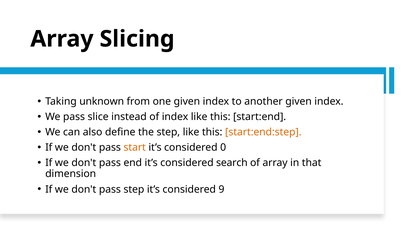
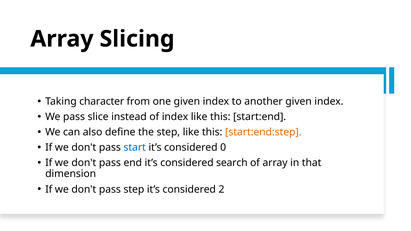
unknown: unknown -> character (102, 102)
start colour: orange -> blue (135, 148)
9: 9 -> 2 (221, 189)
